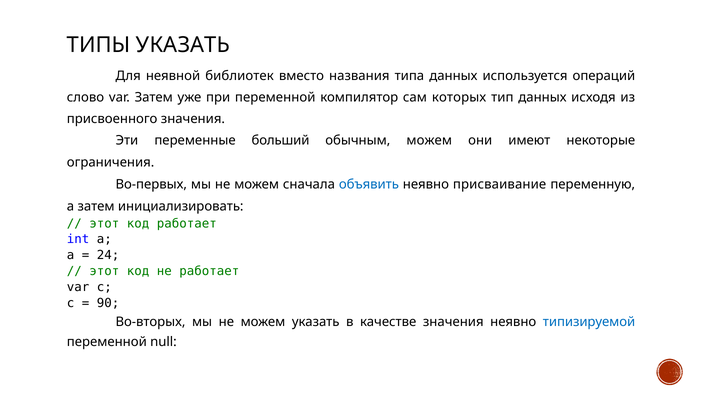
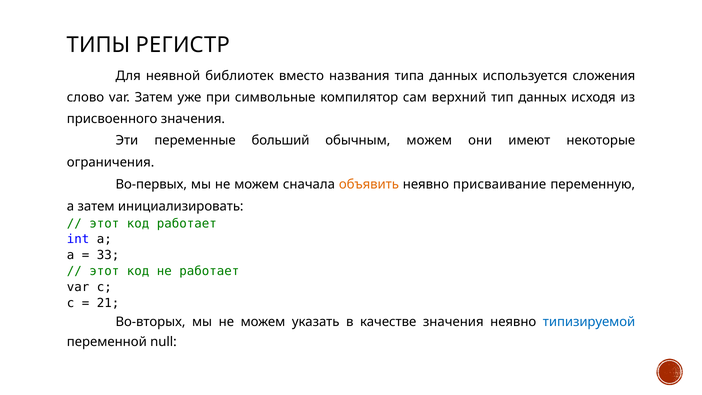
ТИПЫ УКАЗАТЬ: УКАЗАТЬ -> РЕГИСТР (183, 45)
операций: операций -> сложения (604, 76)
при переменной: переменной -> символьные (275, 97)
которых: которых -> верхний (459, 97)
объявить colour: blue -> orange (369, 184)
24: 24 -> 33 (108, 255)
90: 90 -> 21 (108, 303)
